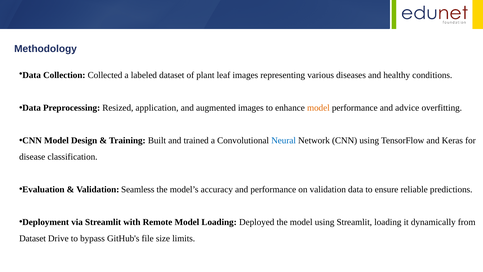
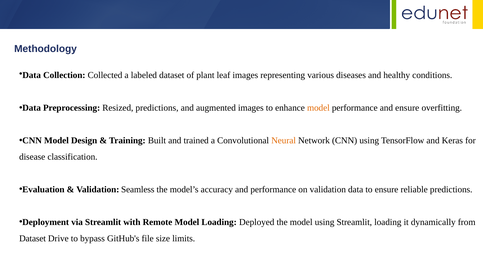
Resized application: application -> predictions (157, 108)
and advice: advice -> ensure (407, 108)
Neural colour: blue -> orange (284, 140)
